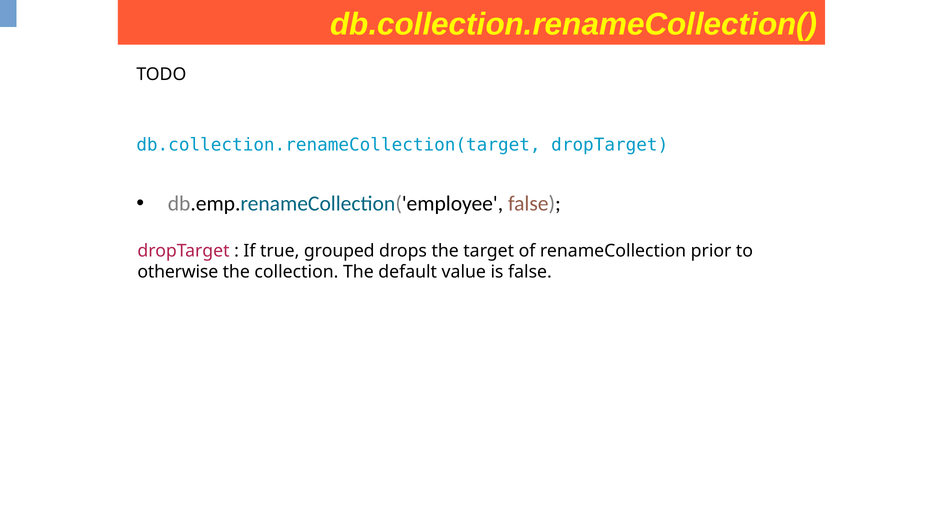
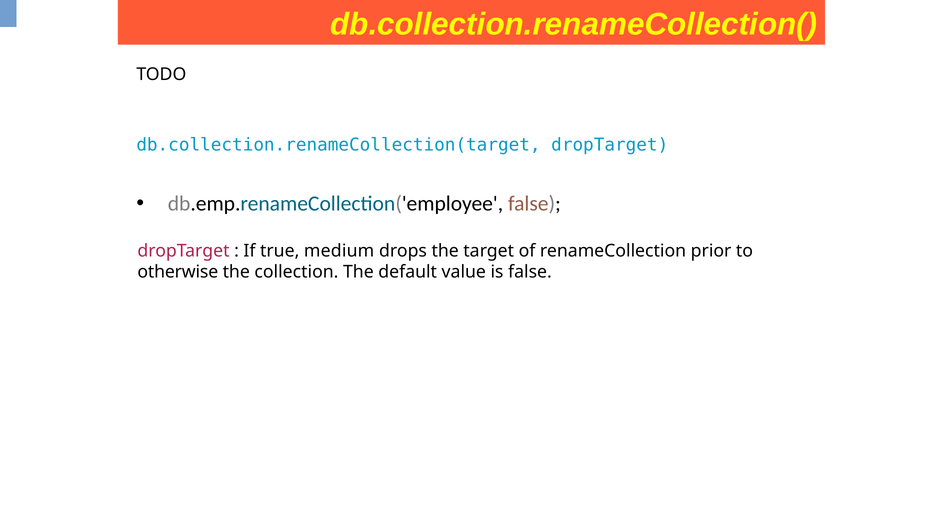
grouped: grouped -> medium (339, 251)
